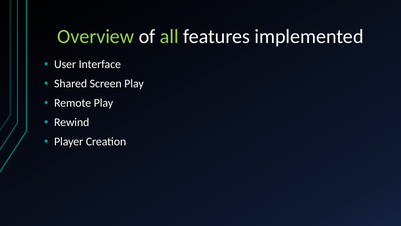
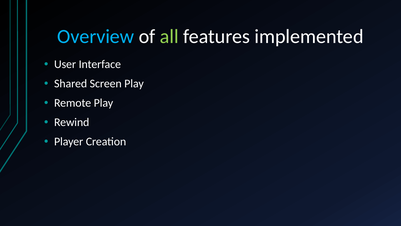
Overview colour: light green -> light blue (96, 36)
